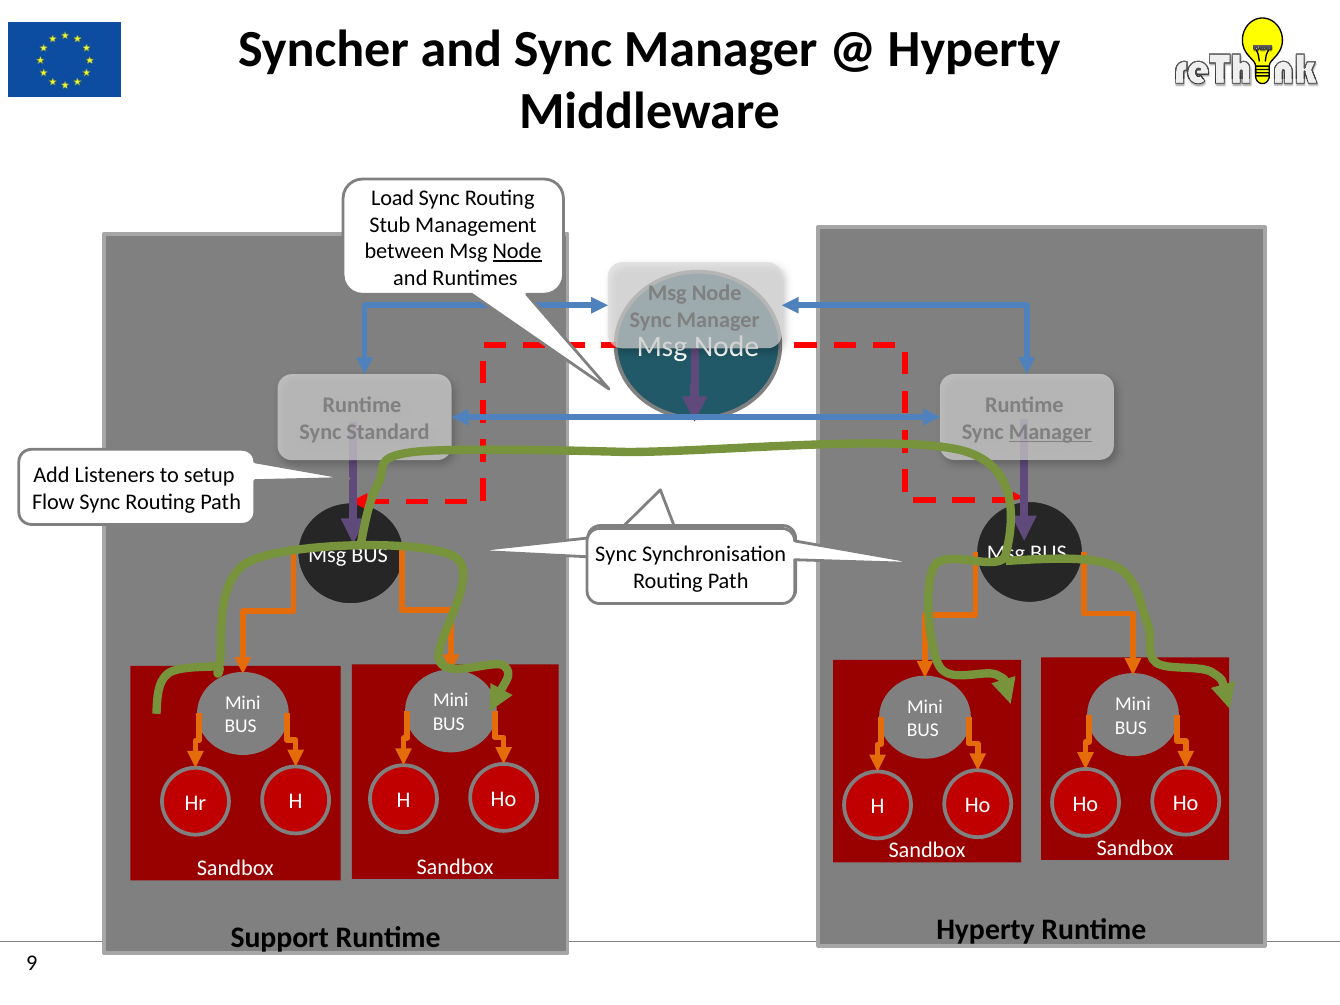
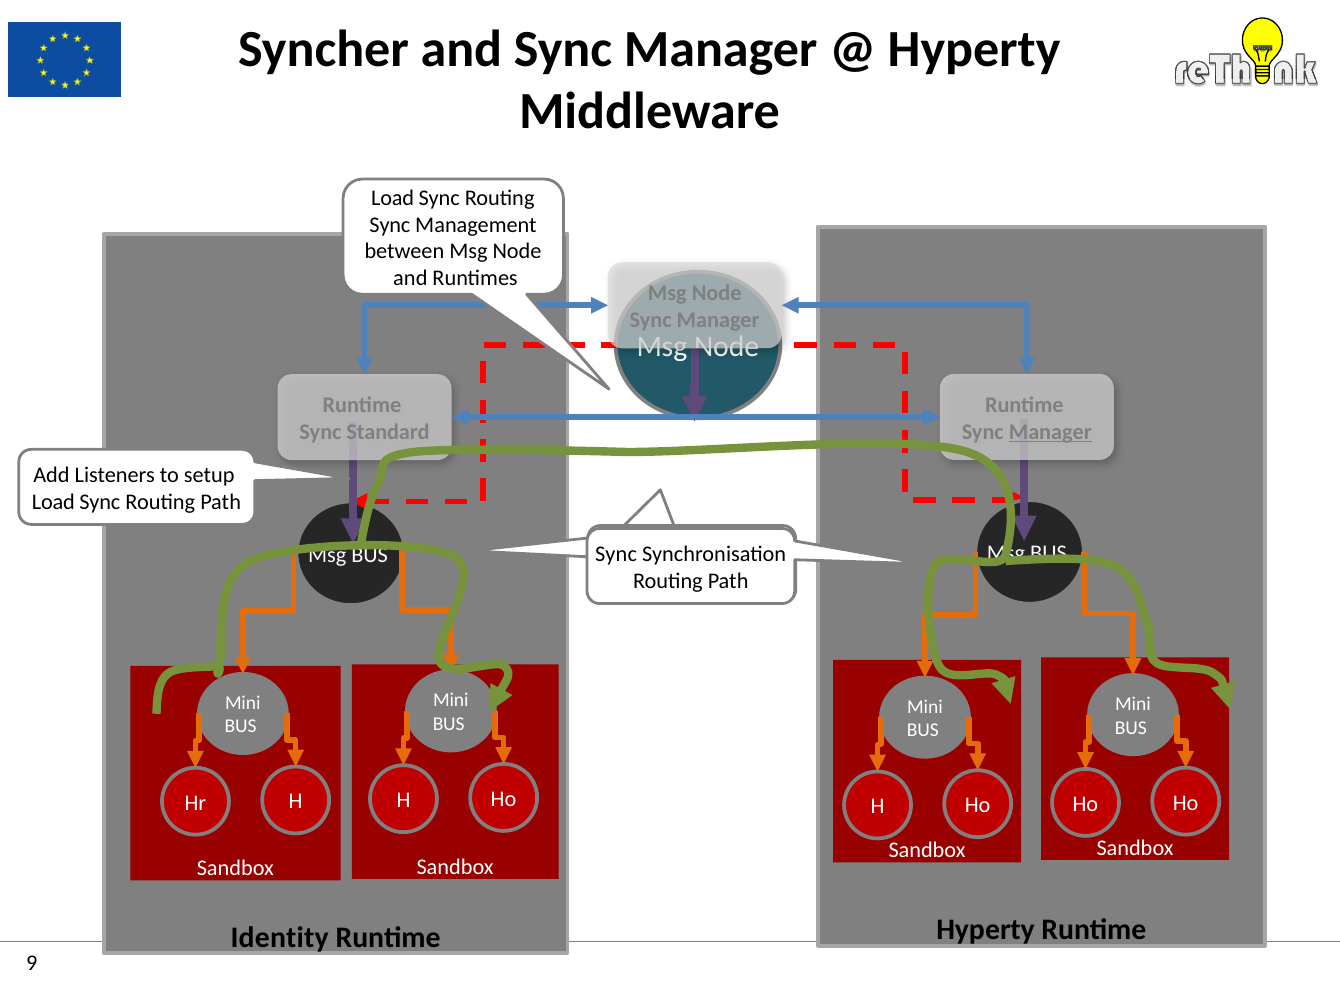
Stub: Stub -> Sync (390, 225)
Node underline: present -> none (517, 252)
Flow: Flow -> Load (53, 502)
Support: Support -> Identity (280, 937)
